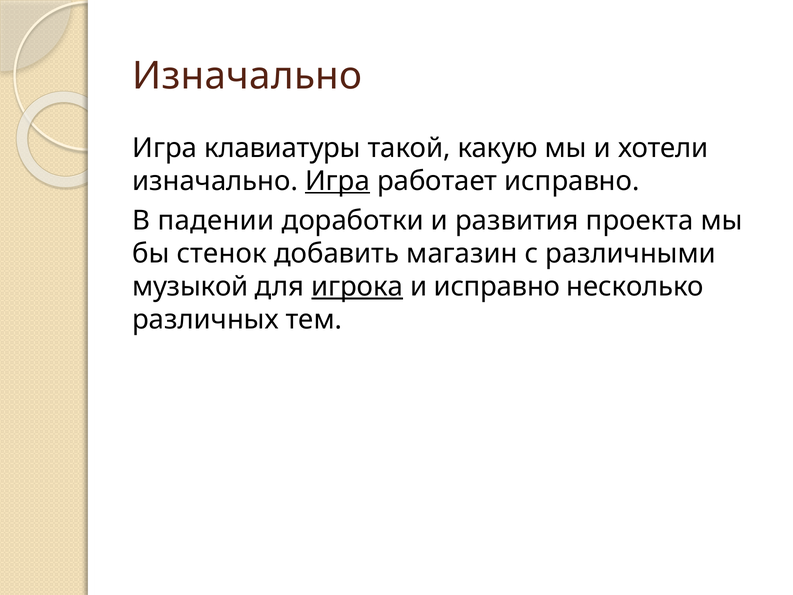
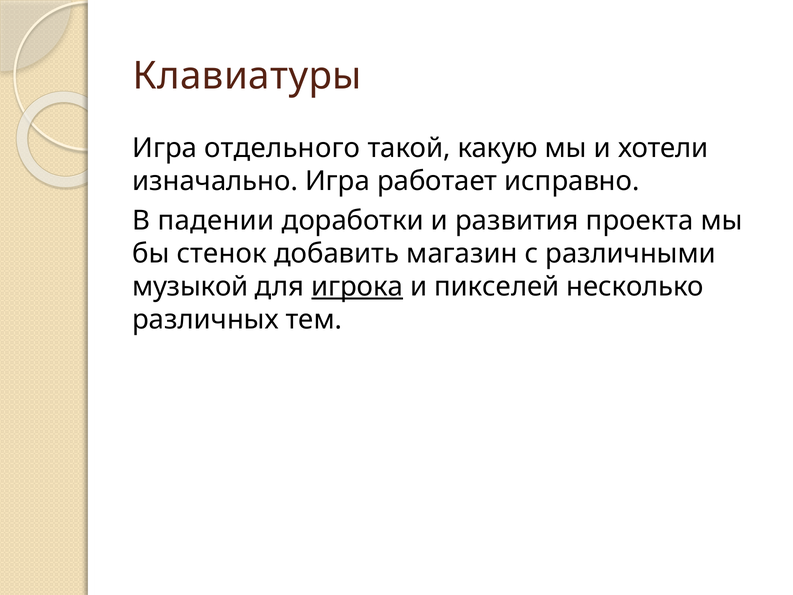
Изначально: Изначально -> Клавиатуры (247, 76)
клавиатуры: клавиатуры -> отдельного (282, 148)
Игра underline: present -> none (338, 181)
и исправно: исправно -> пикселей (497, 287)
